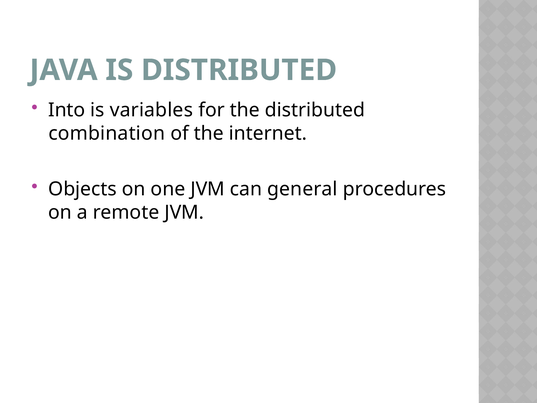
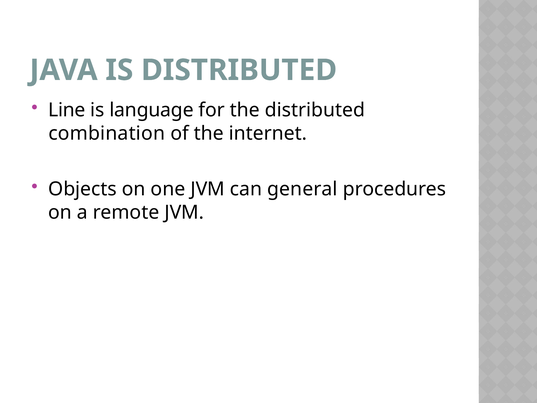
Into: Into -> Line (67, 110)
variables: variables -> language (152, 110)
